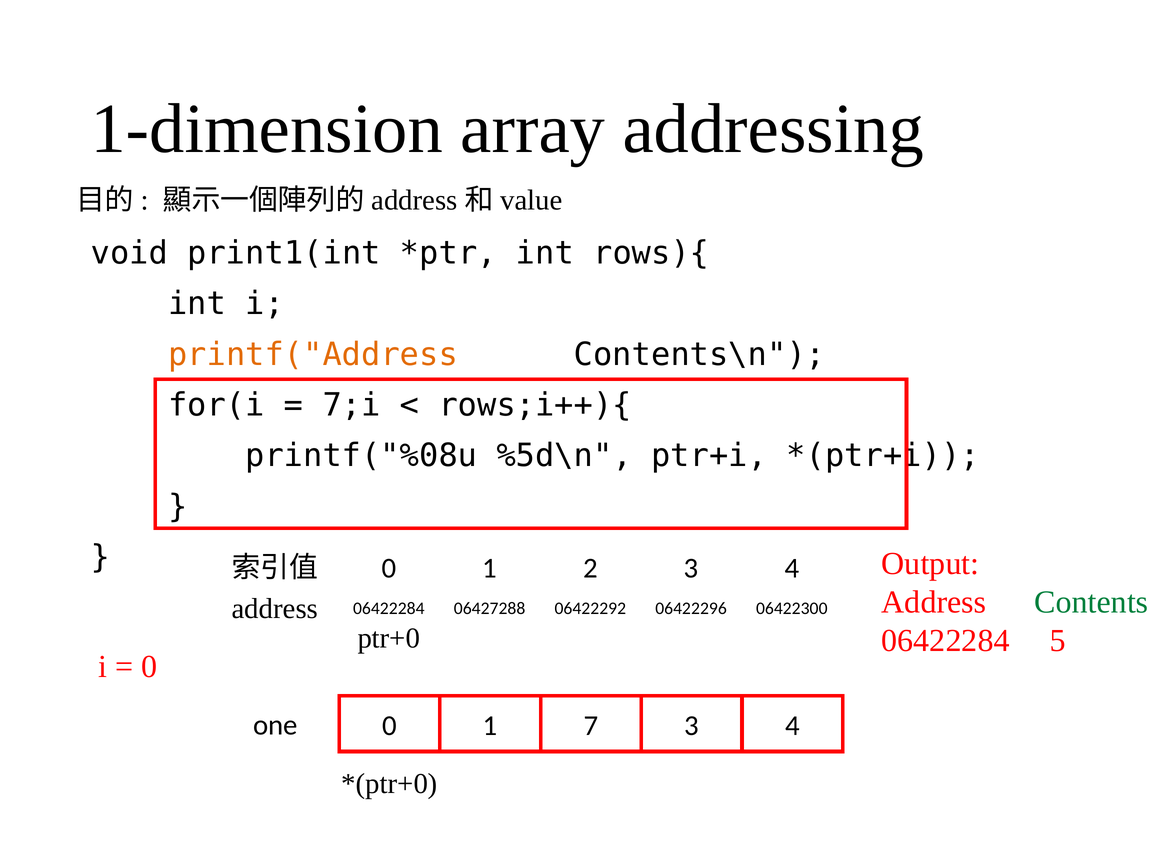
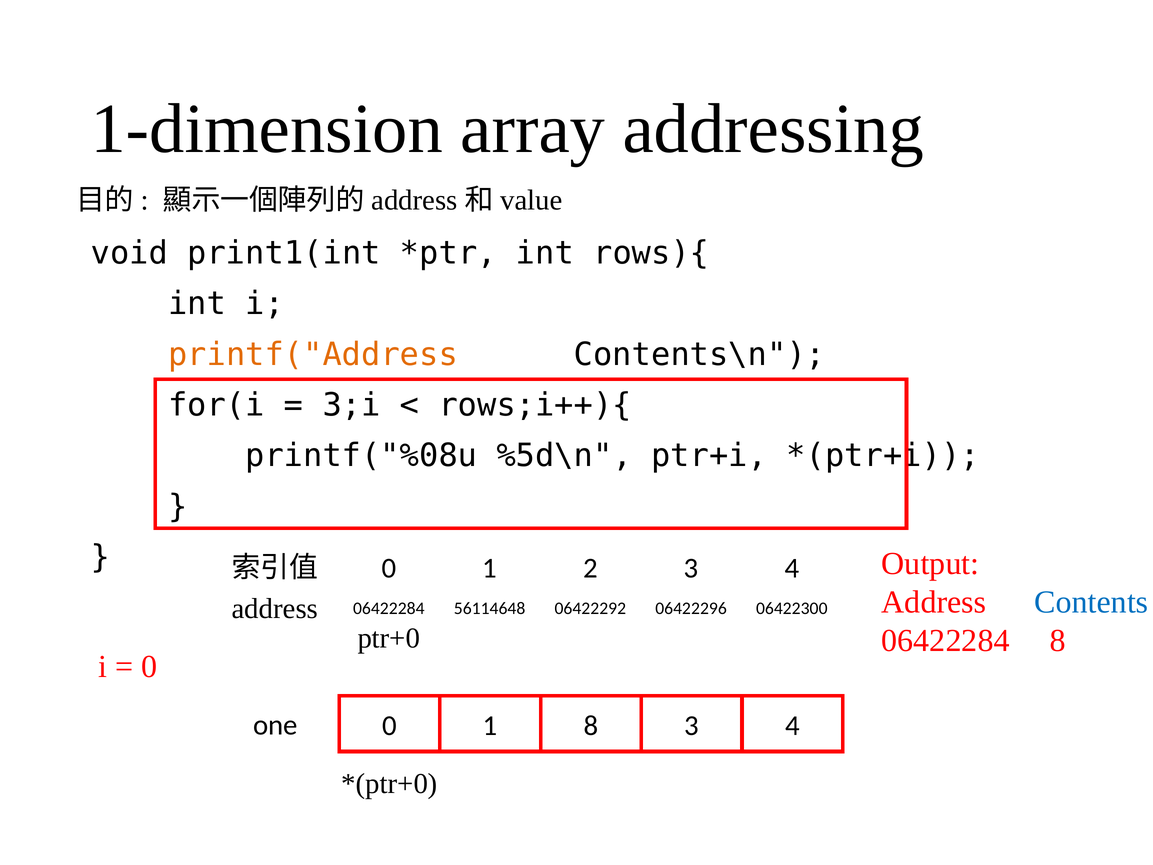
7;i: 7;i -> 3;i (352, 405)
Contents colour: green -> blue (1091, 602)
06427288: 06427288 -> 56114648 (490, 608)
06422284 5: 5 -> 8 (1058, 641)
1 7: 7 -> 8 (591, 725)
